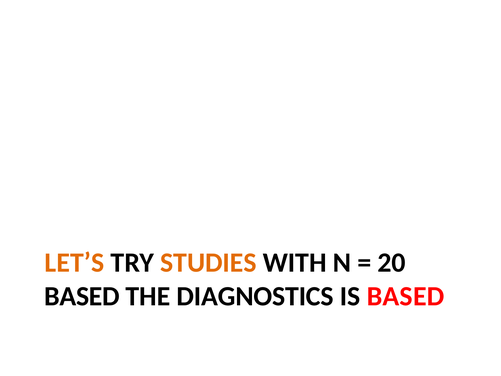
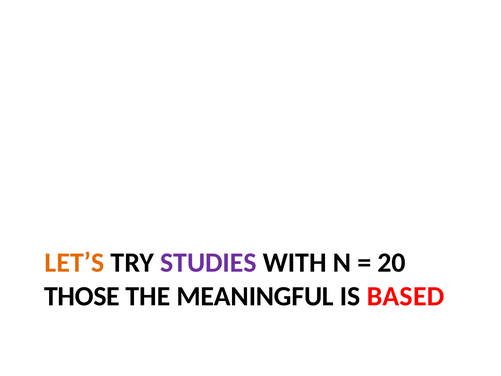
STUDIES colour: orange -> purple (208, 263)
BASED: BASED -> THOSE (82, 296)
DIAGNOSTICS: DIAGNOSTICS -> MEANINGFUL (255, 296)
